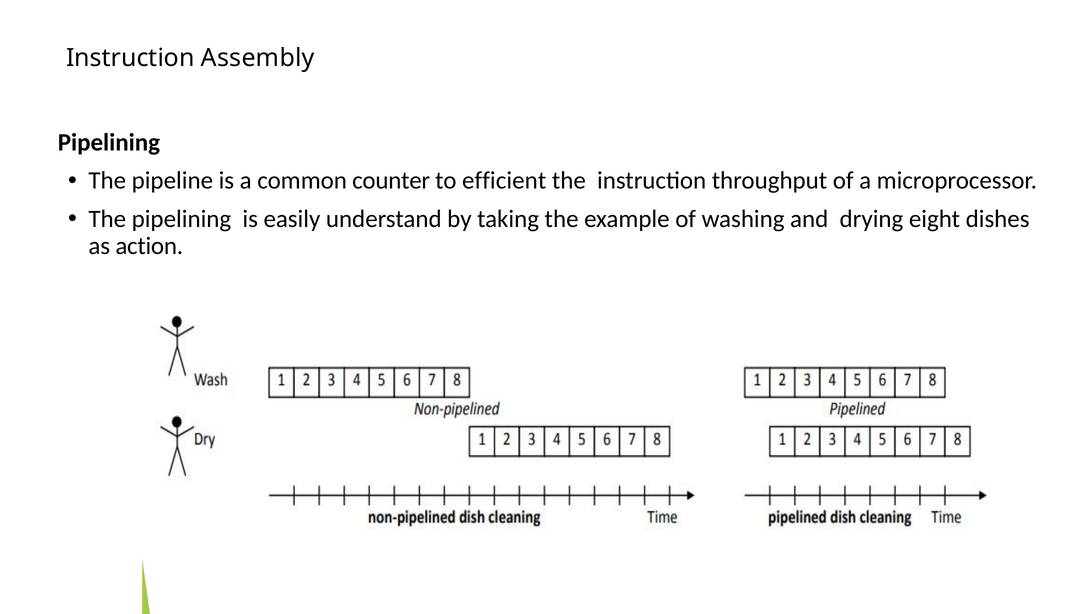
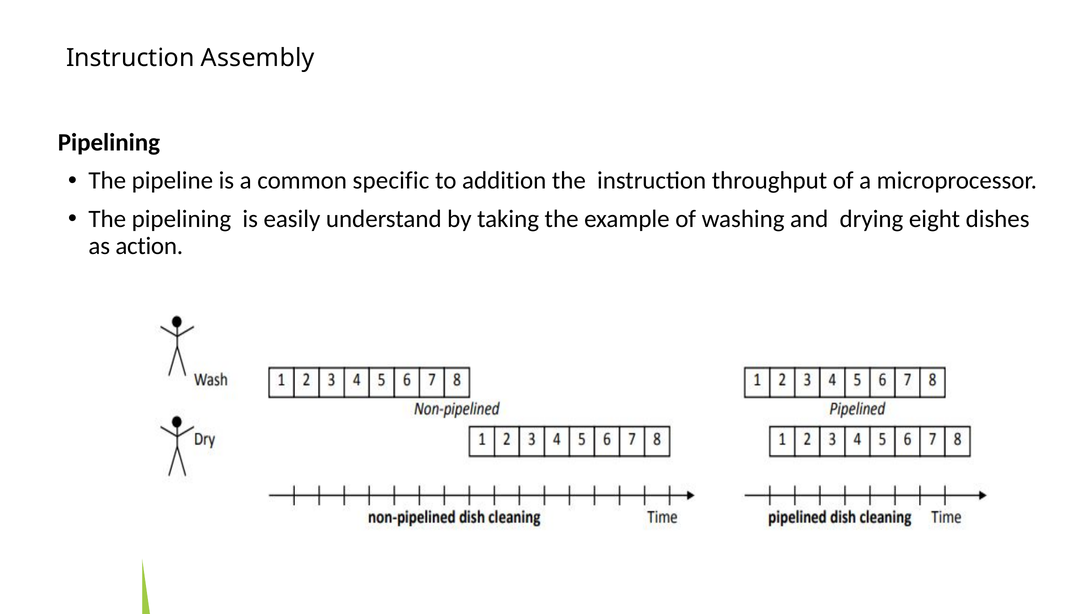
counter: counter -> specific (391, 181)
efficient: efficient -> addition (504, 181)
